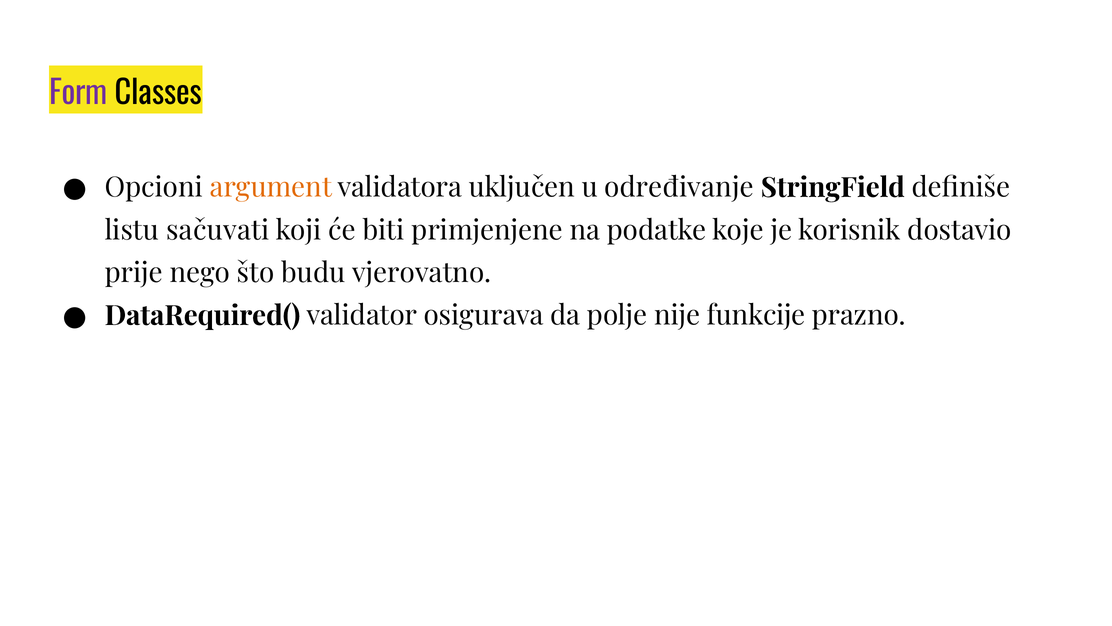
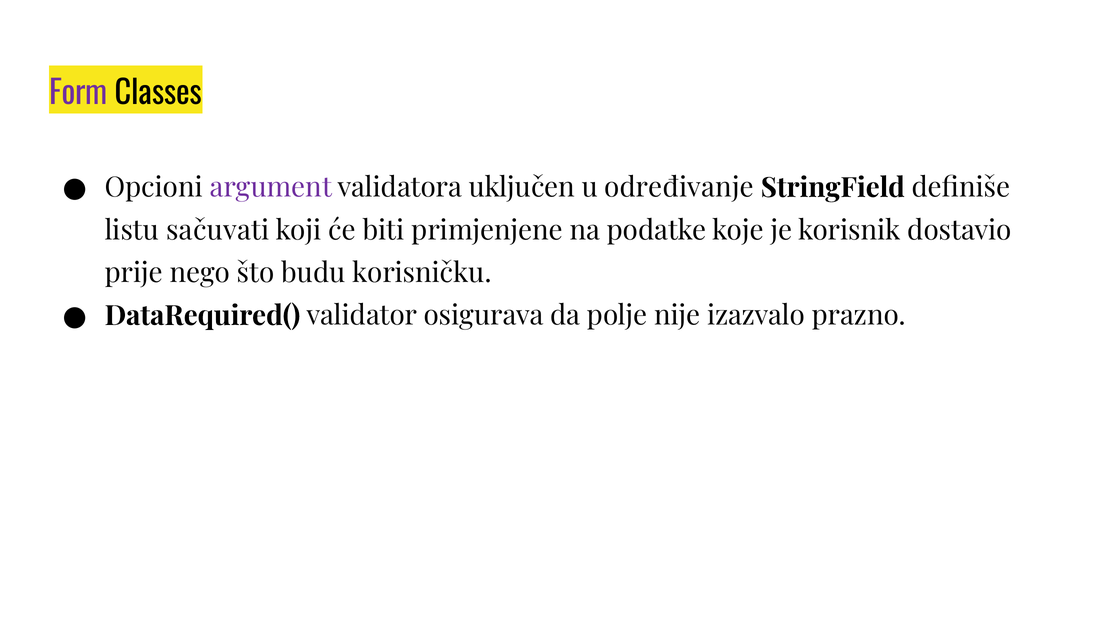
argument colour: orange -> purple (271, 188)
vjerovatno: vjerovatno -> korisničku (422, 273)
funkcije: funkcije -> izazvalo (756, 316)
